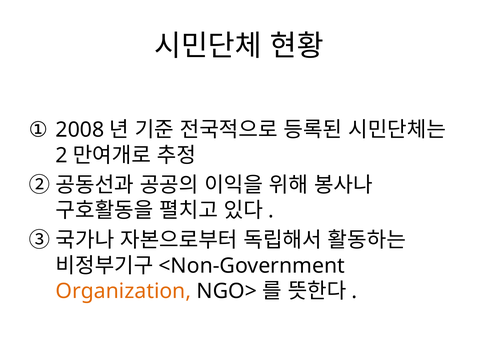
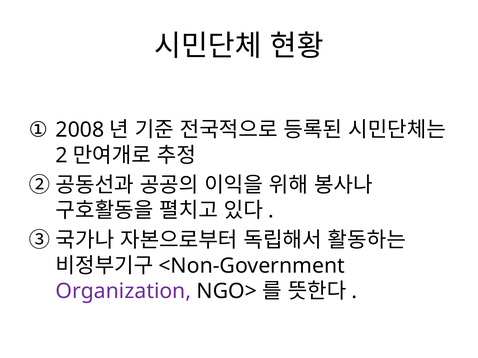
Organization colour: orange -> purple (123, 292)
